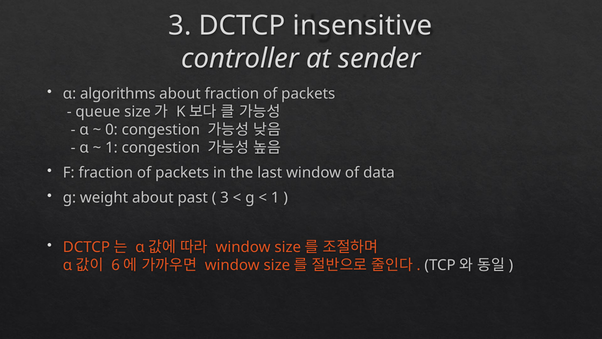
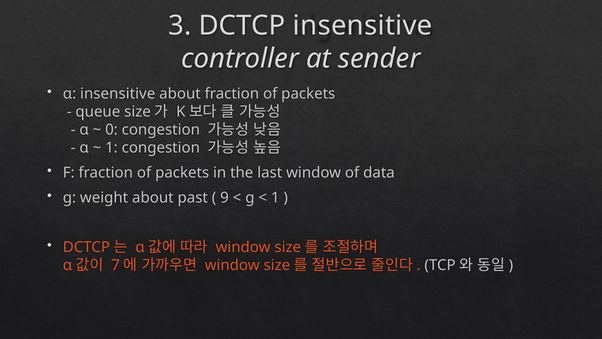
α algorithms: algorithms -> insensitive (118, 94)
3: 3 -> 9 (225, 197)
6: 6 -> 7 (116, 265)
